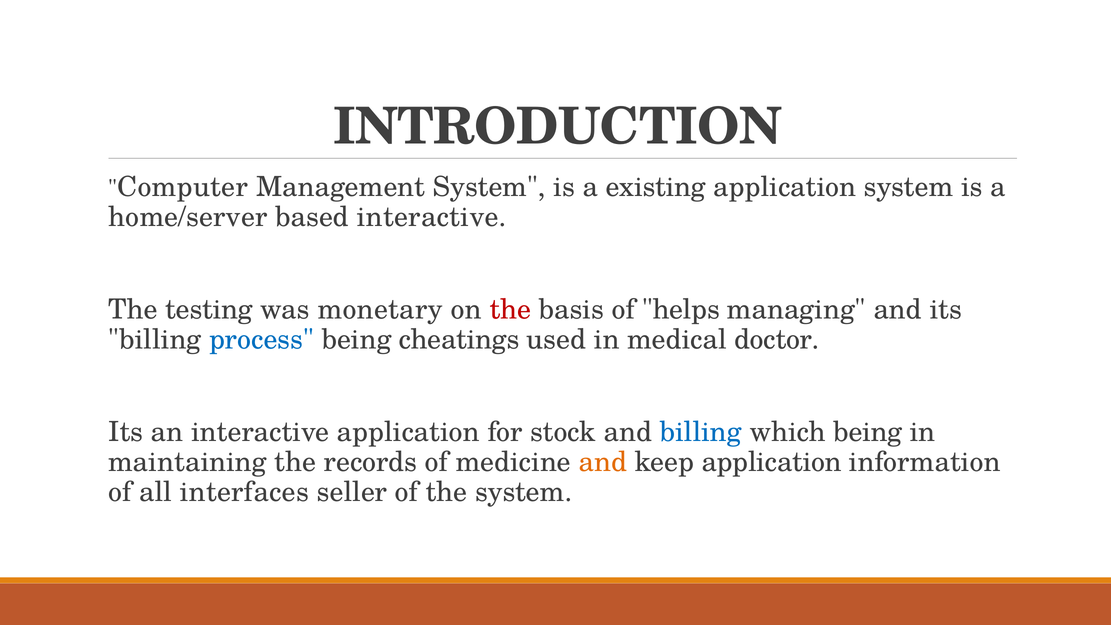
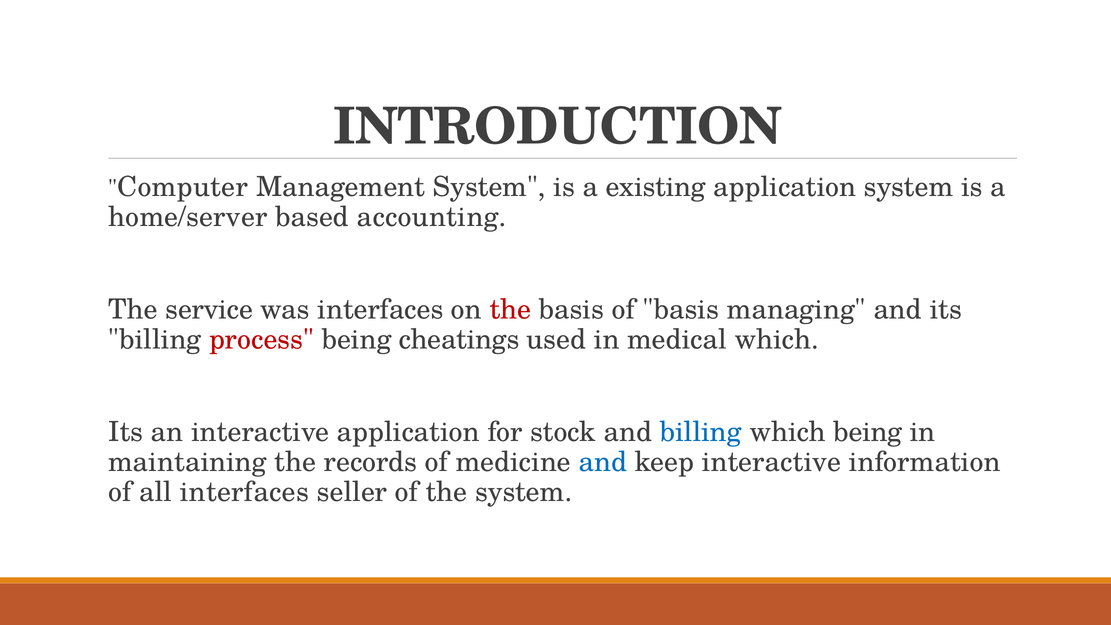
based interactive: interactive -> accounting (432, 217)
testing: testing -> service (209, 310)
was monetary: monetary -> interfaces (380, 310)
of helps: helps -> basis (681, 310)
process colour: blue -> red (261, 340)
medical doctor: doctor -> which (777, 340)
and colour: orange -> blue (603, 462)
keep application: application -> interactive (771, 462)
